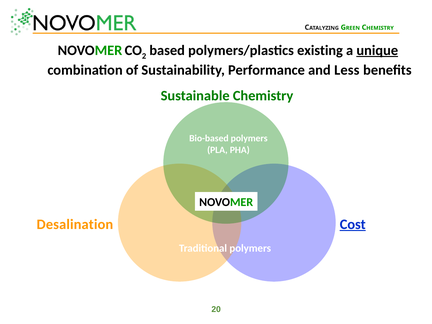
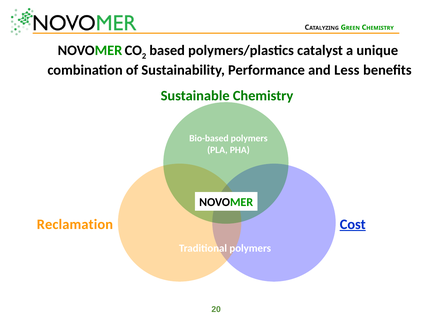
existing: existing -> catalyst (320, 50)
unique underline: present -> none (377, 50)
Desalination: Desalination -> Reclamation (75, 224)
